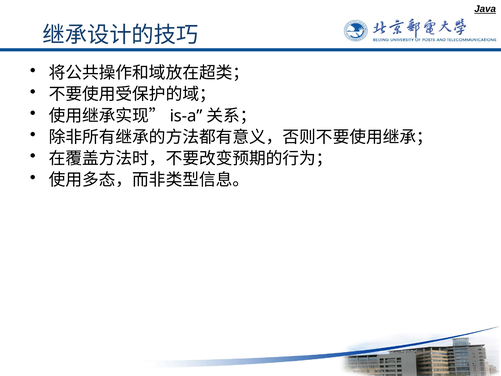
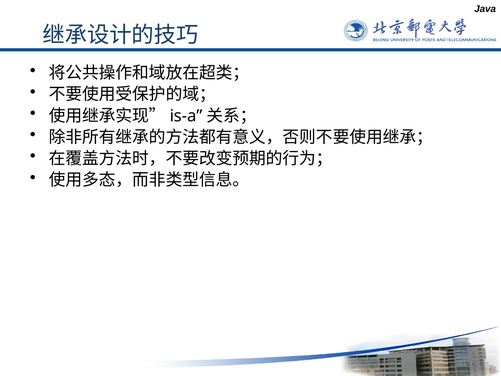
Java underline: present -> none (485, 9)
